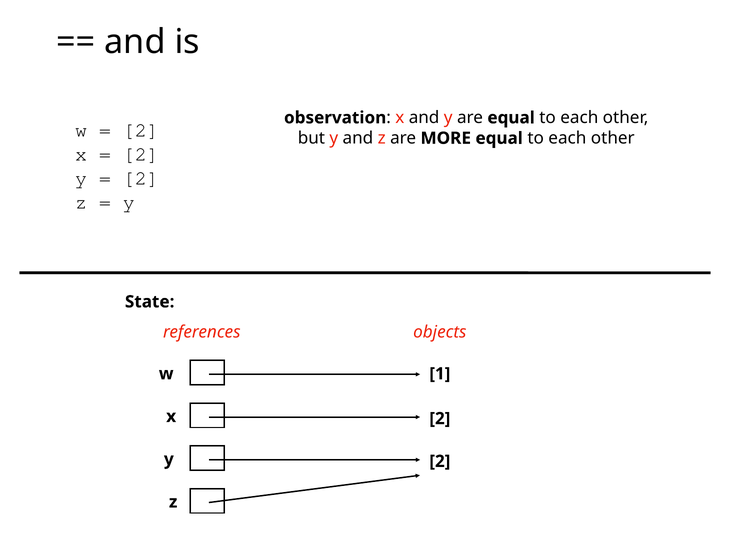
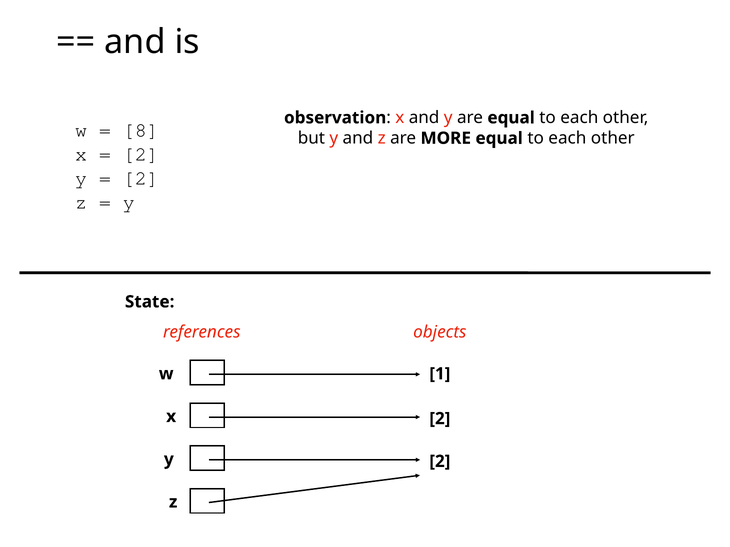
2: 2 -> 8 (141, 130)
